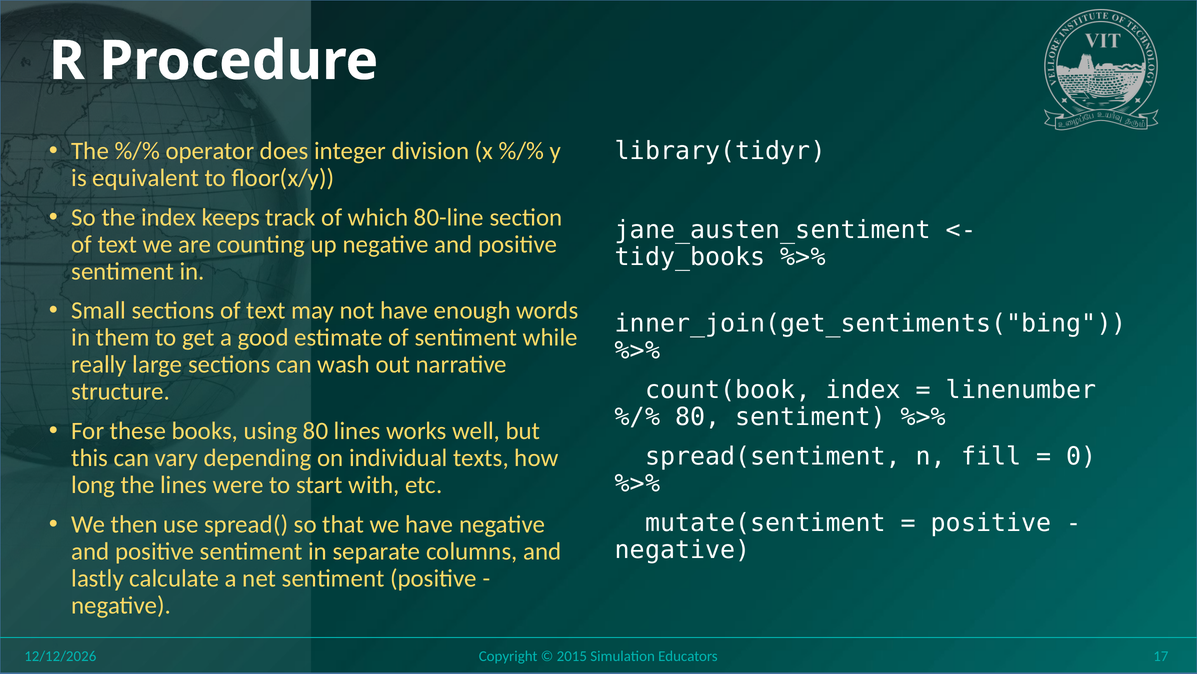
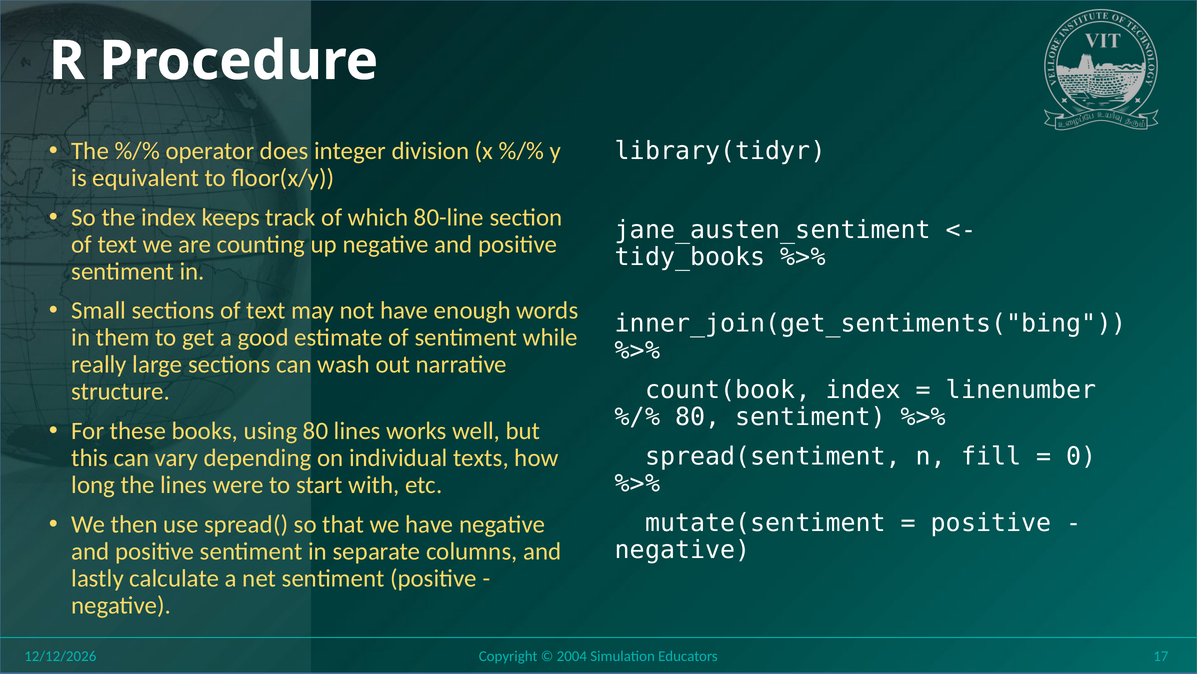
2015: 2015 -> 2004 (572, 656)
